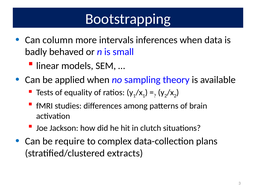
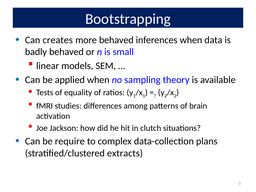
column: column -> creates (58, 40)
more intervals: intervals -> behaved (116, 40)
